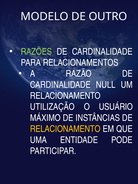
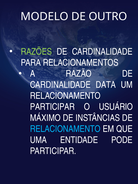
NULL: NULL -> DATA (106, 85)
UTILIZAÇÃO: UTILIZAÇÃO -> PARTICIPAR (52, 107)
RELACIONAMENTO colour: yellow -> light blue (65, 129)
